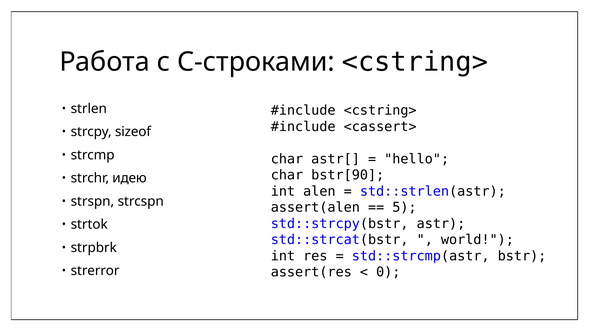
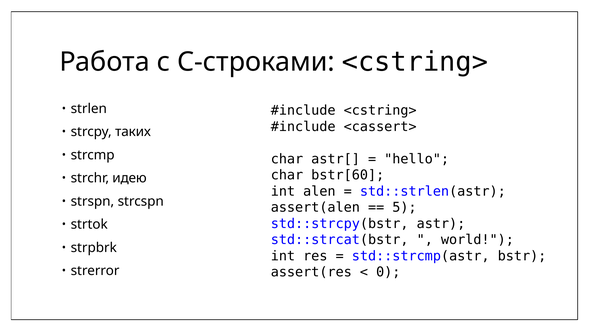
sizeof: sizeof -> таких (133, 132)
bstr[90: bstr[90 -> bstr[60 (348, 175)
